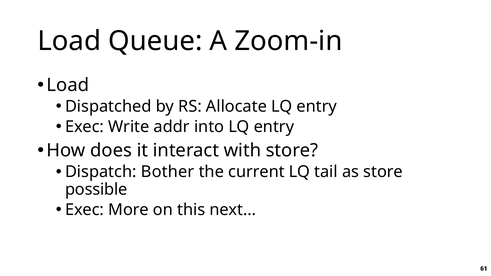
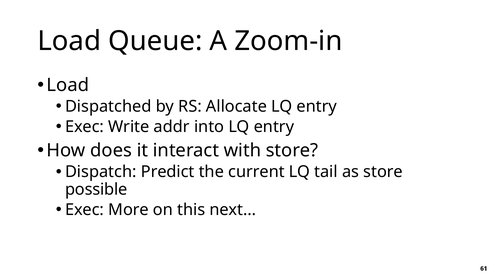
Bother: Bother -> Predict (168, 172)
